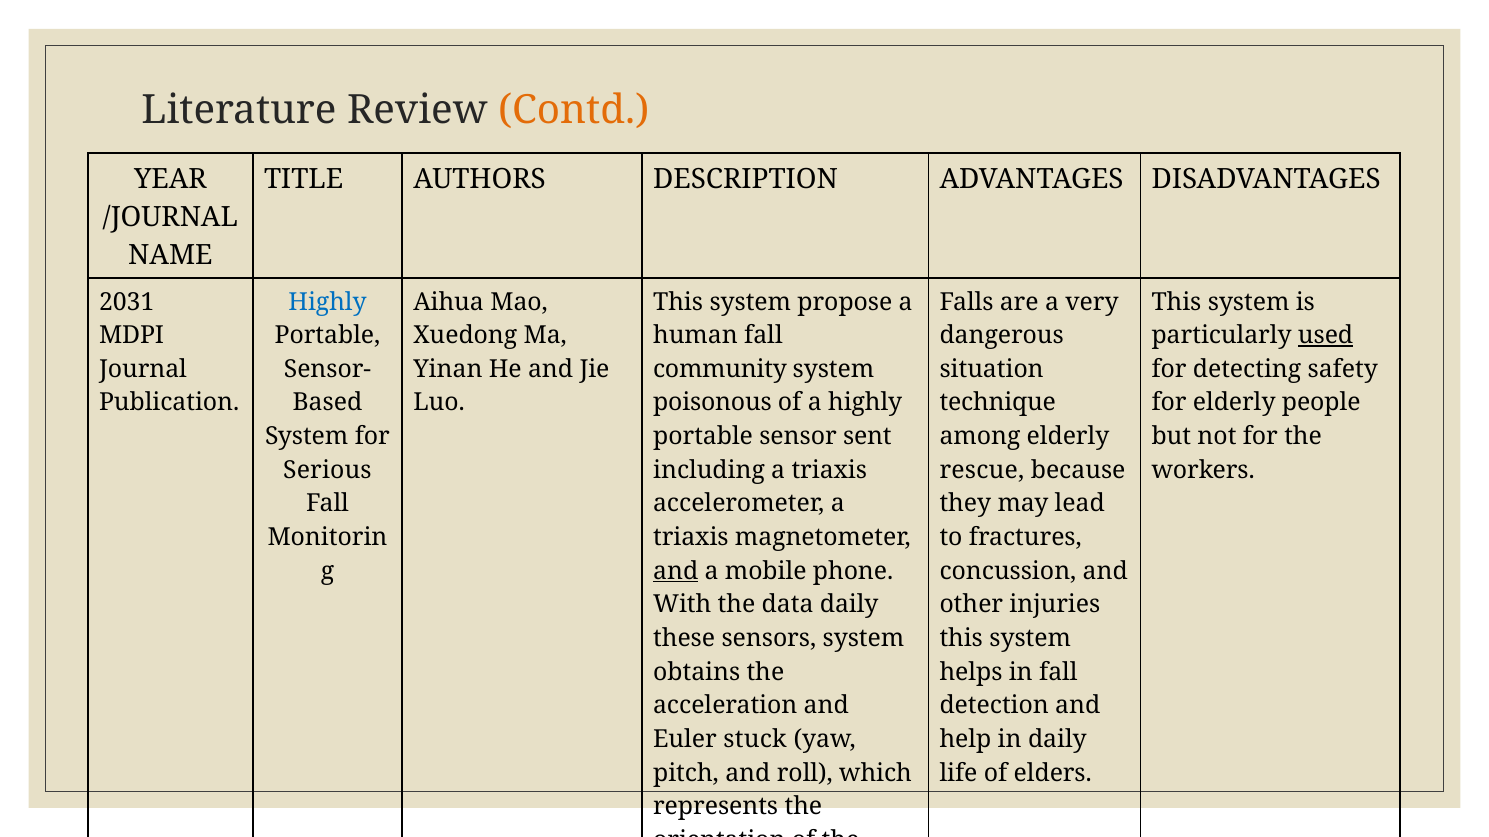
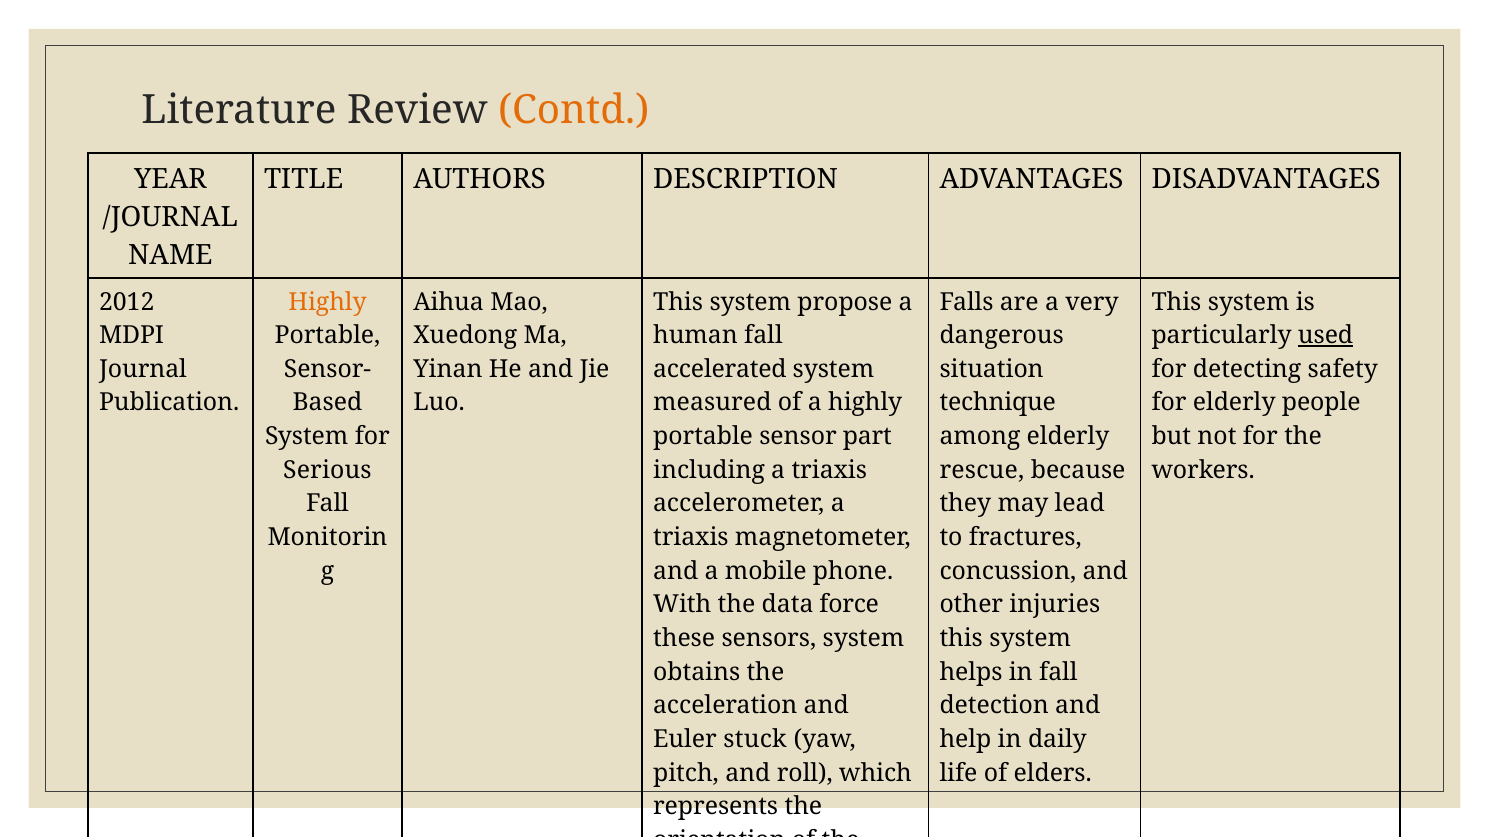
2031: 2031 -> 2012 (127, 302)
Highly colour: blue -> orange (328, 302)
community: community -> accelerated (720, 369)
poisonous: poisonous -> measured (712, 403)
sent: sent -> part (867, 437)
and underline: present -> none (676, 571)
data daily: daily -> force (849, 605)
